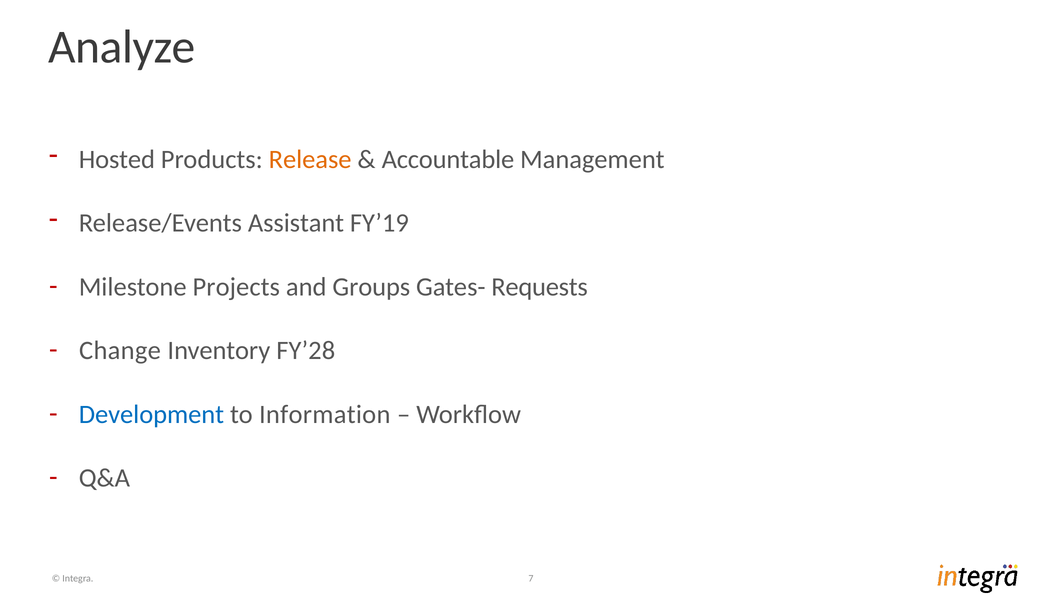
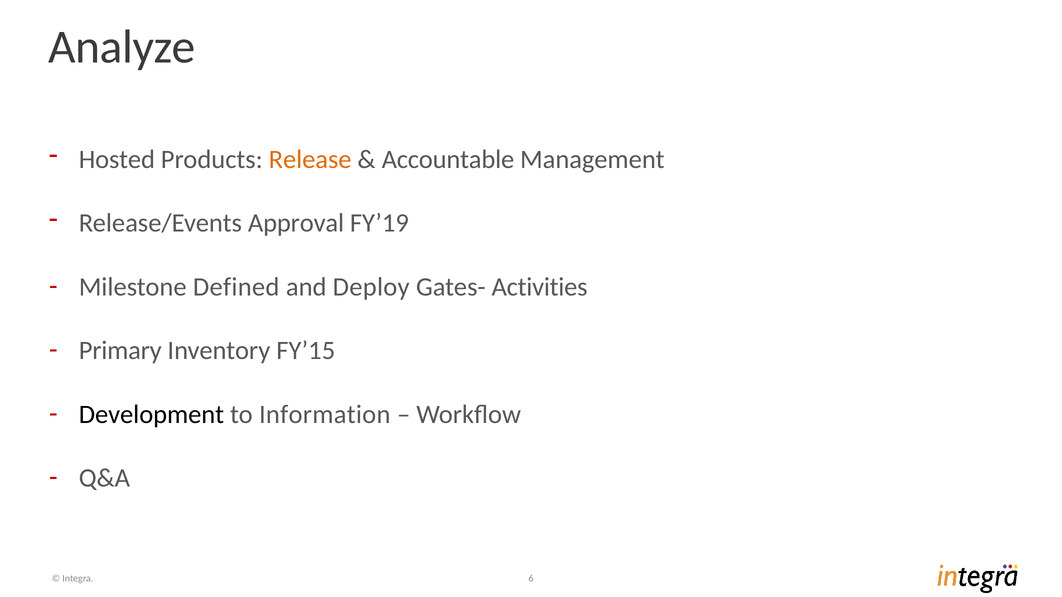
Assistant: Assistant -> Approval (296, 223)
Projects: Projects -> Defined (236, 287)
Groups: Groups -> Deploy (371, 287)
Requests: Requests -> Activities (540, 287)
Change: Change -> Primary (120, 351)
FY’28: FY’28 -> FY’15 (306, 351)
Development colour: blue -> black (151, 415)
7: 7 -> 6 (531, 579)
